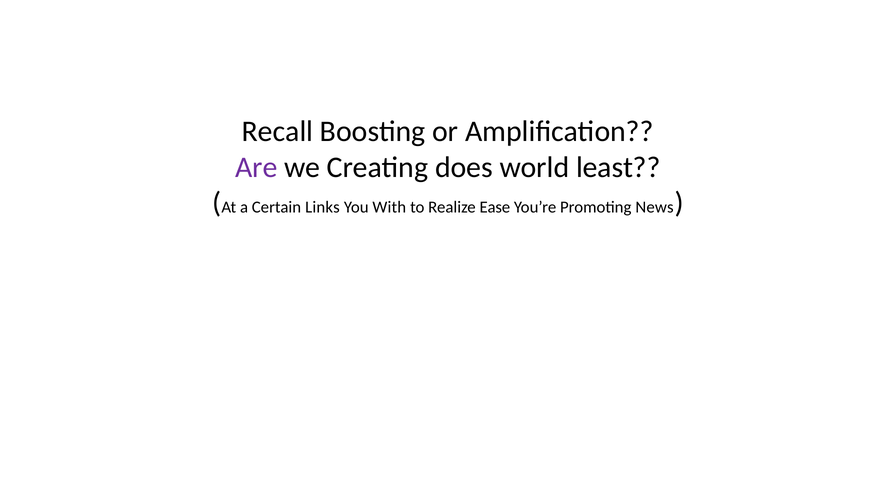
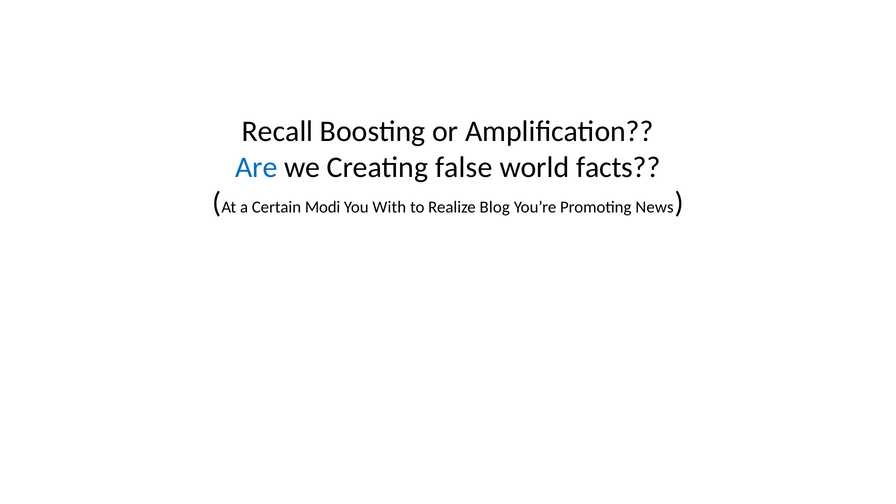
Are colour: purple -> blue (256, 167)
does: does -> false (464, 167)
least: least -> facts (618, 167)
Links: Links -> Modi (323, 207)
Ease: Ease -> Blog (495, 207)
